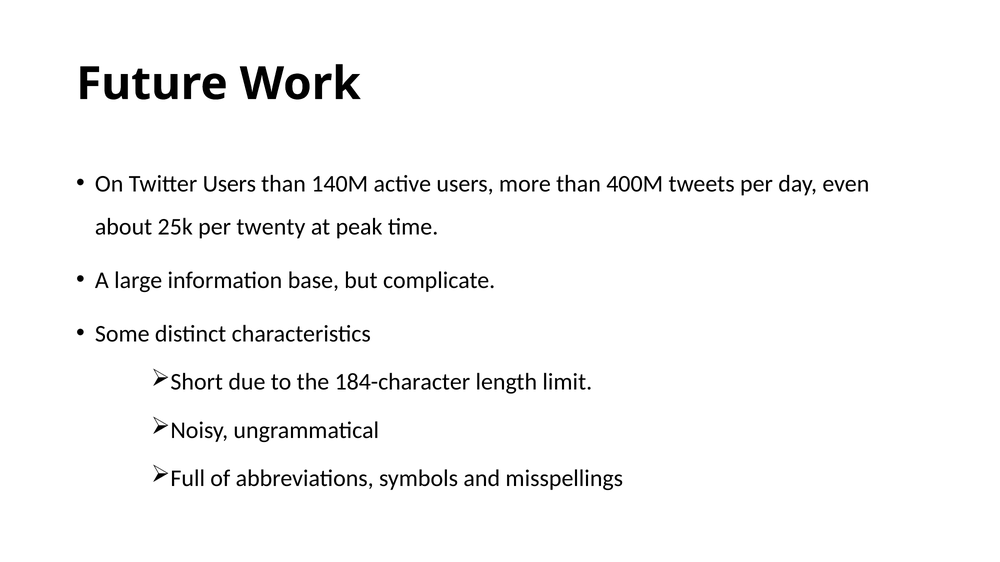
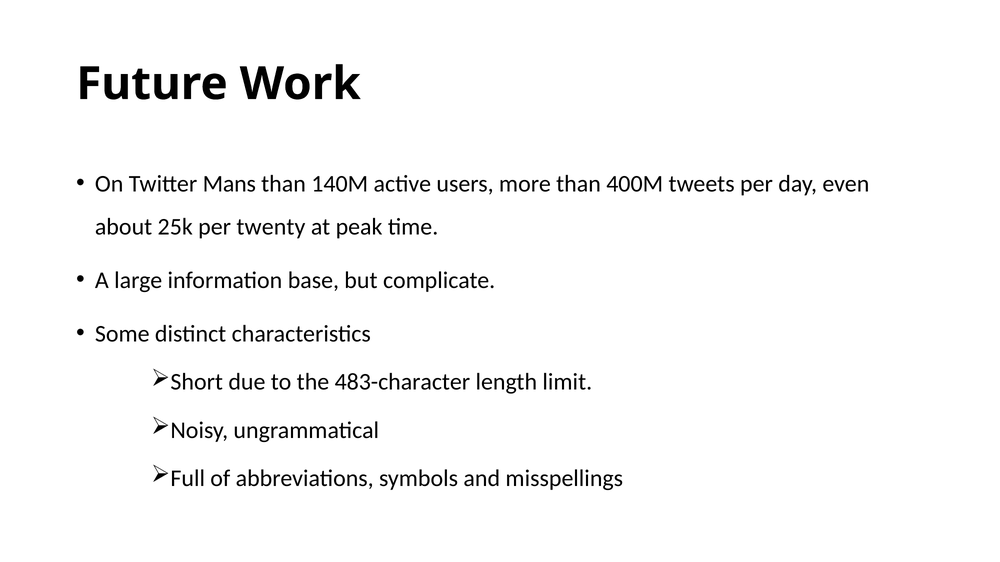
Twitter Users: Users -> Mans (229, 184)
184-character: 184-character -> 483-character (402, 382)
